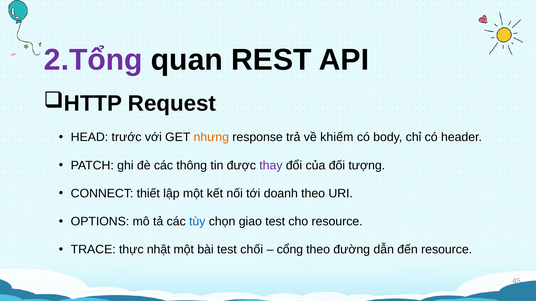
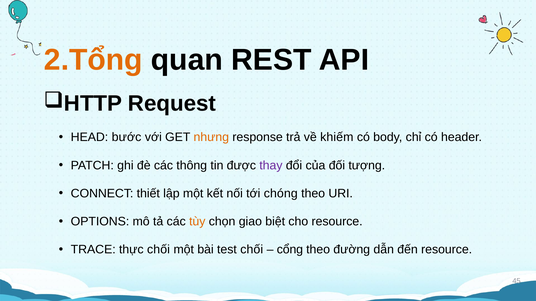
2.Tổng colour: purple -> orange (93, 60)
trước: trước -> bước (127, 137)
doanh: doanh -> chóng (281, 194)
tùy colour: blue -> orange (197, 222)
giao test: test -> biệt (275, 222)
thực nhật: nhật -> chối (158, 250)
